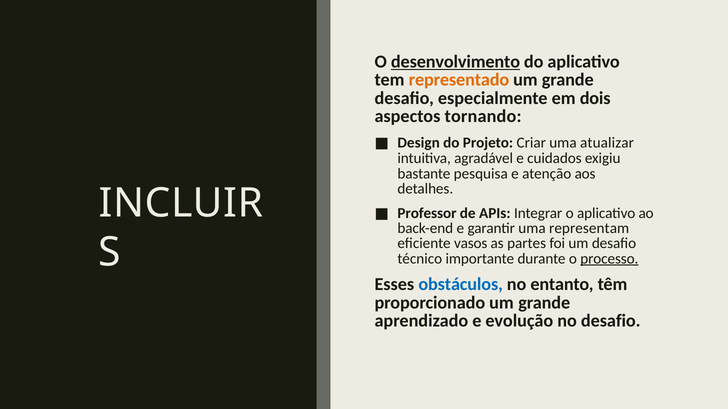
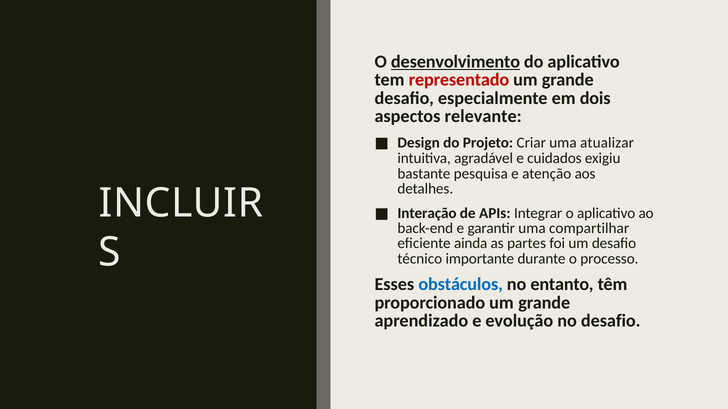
representado colour: orange -> red (459, 80)
tornando: tornando -> relevante (483, 117)
Professor: Professor -> Interação (427, 213)
representam: representam -> compartilhar (589, 229)
vasos: vasos -> ainda (471, 244)
processo underline: present -> none (609, 259)
